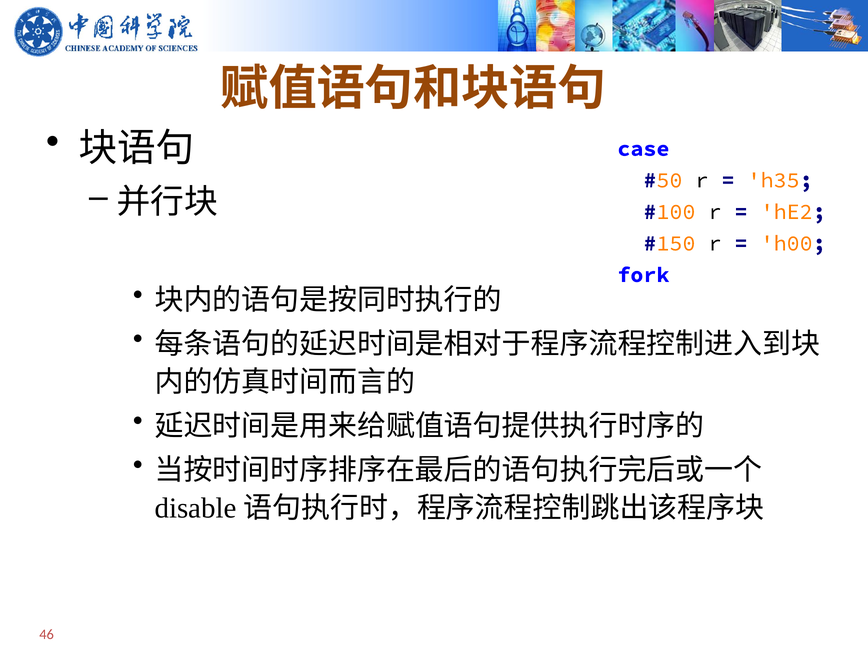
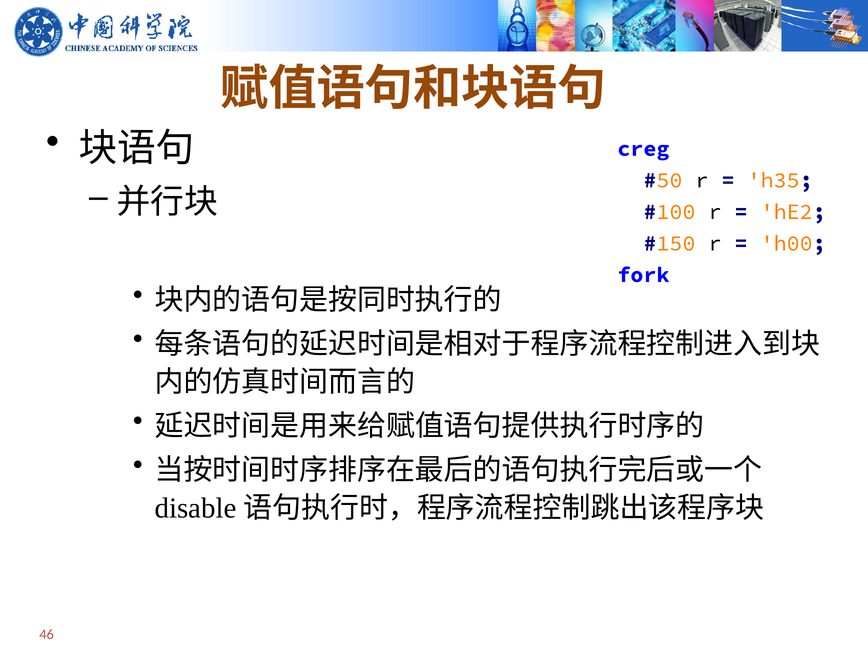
case: case -> creg (643, 149)
